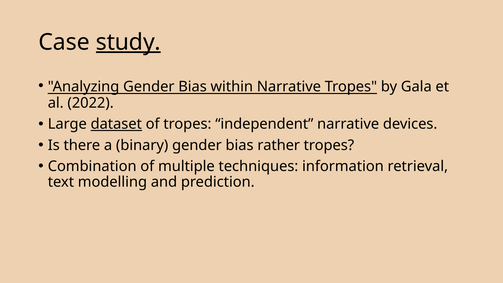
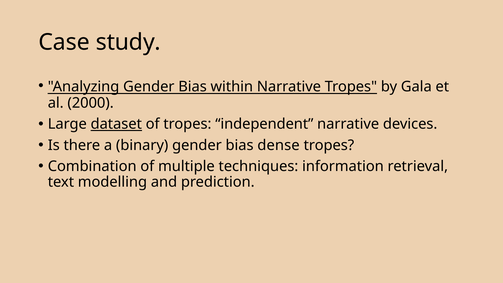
study underline: present -> none (128, 42)
2022: 2022 -> 2000 (91, 103)
rather: rather -> dense (279, 145)
